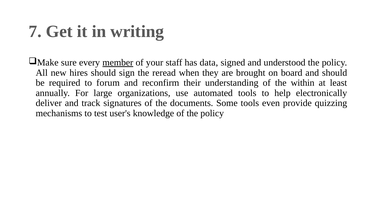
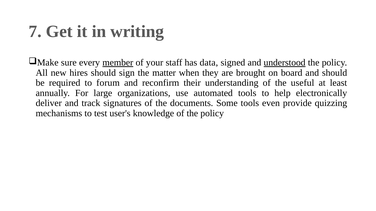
understood underline: none -> present (285, 63)
reread: reread -> matter (164, 73)
within: within -> useful (303, 83)
